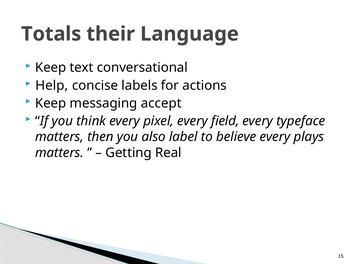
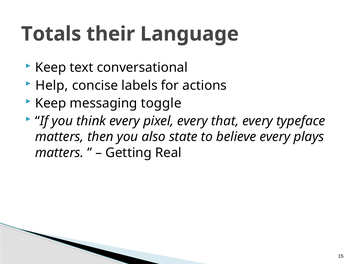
accept: accept -> toggle (161, 103)
field: field -> that (225, 121)
label: label -> state (183, 137)
